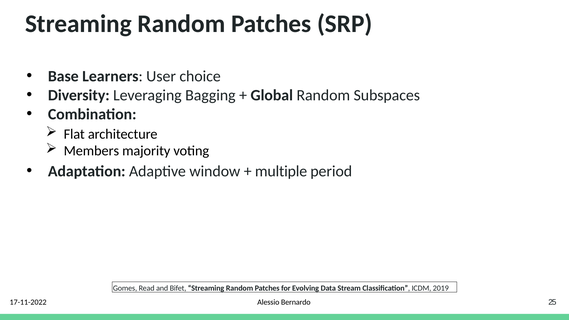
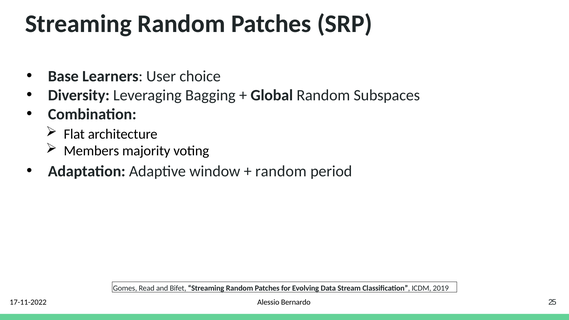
multiple: multiple -> random (281, 171)
